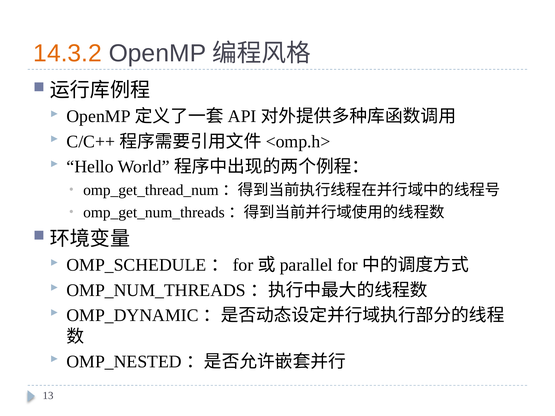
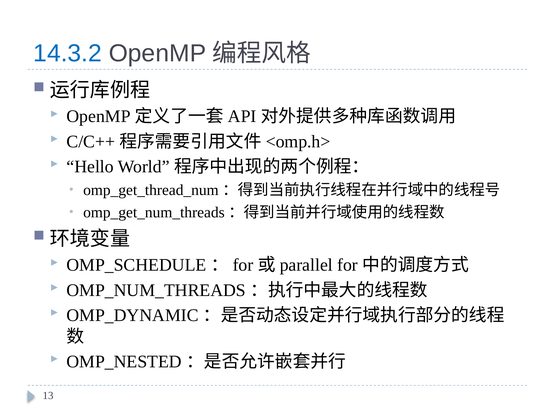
14.3.2 colour: orange -> blue (68, 53)
